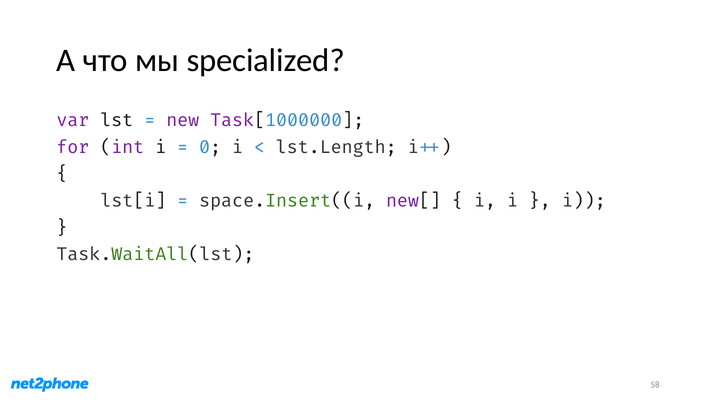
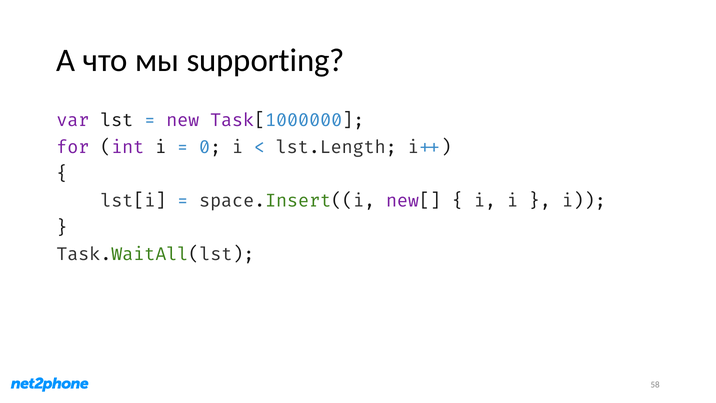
specialized: specialized -> supporting (266, 60)
